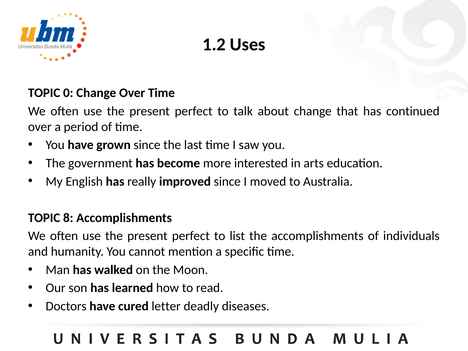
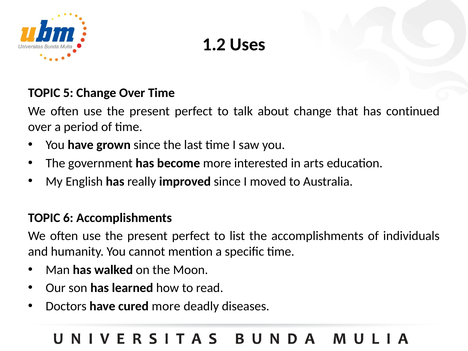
0: 0 -> 5 (68, 93)
8: 8 -> 6 (68, 218)
cured letter: letter -> more (166, 306)
